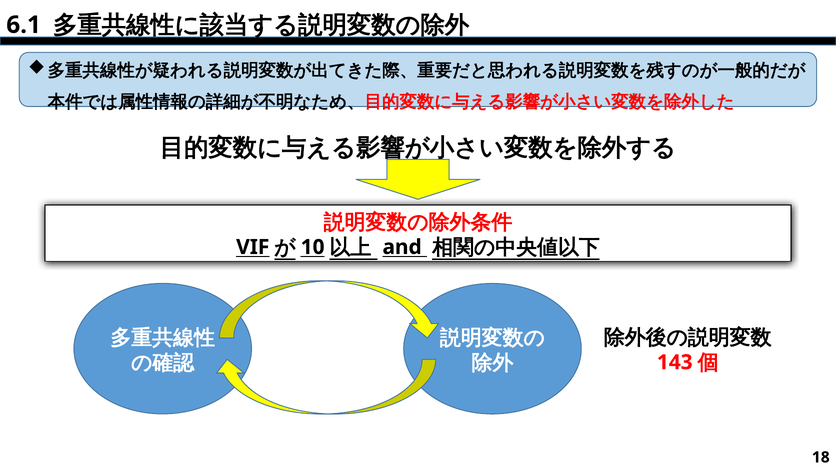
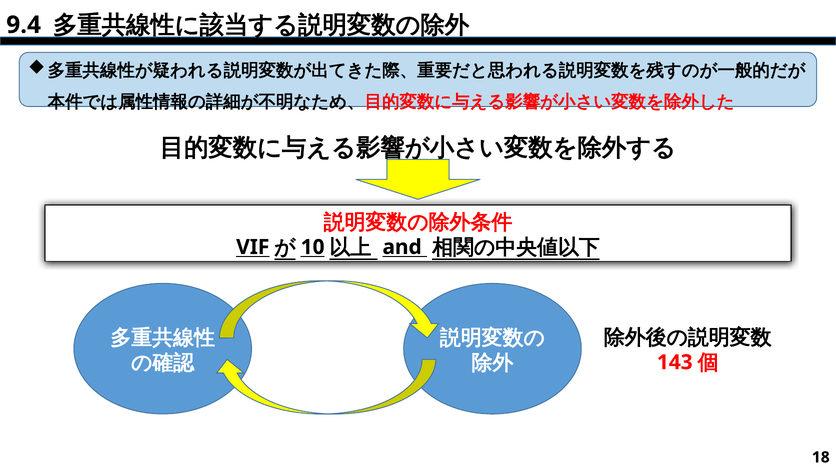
6.1: 6.1 -> 9.4 (24, 25)
